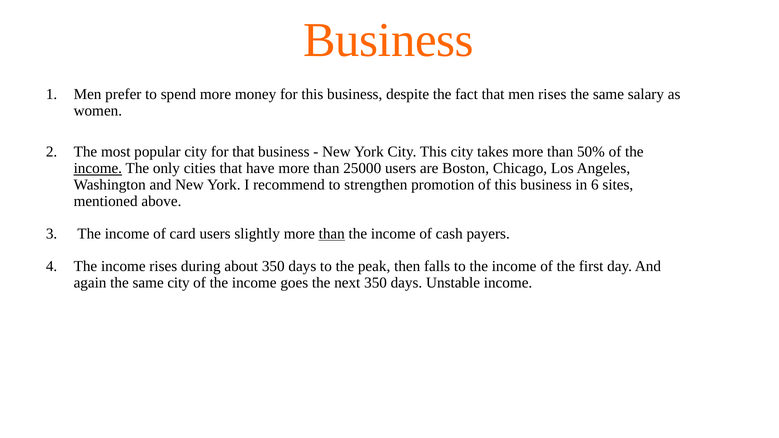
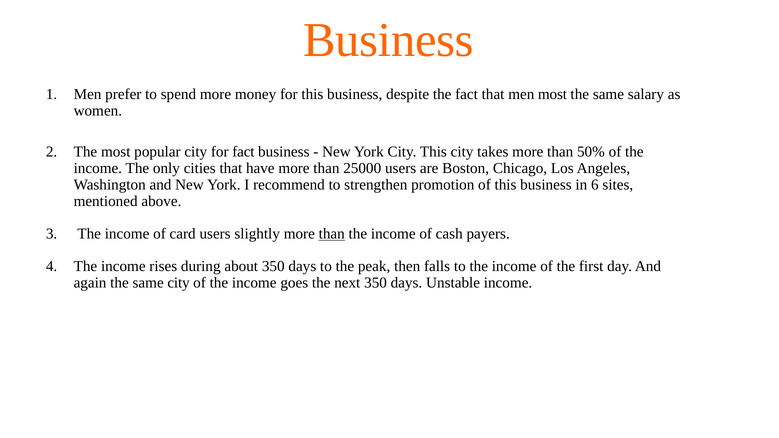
men rises: rises -> most (552, 94)
for that: that -> fact (243, 152)
income underline: present -> none (98, 168)
